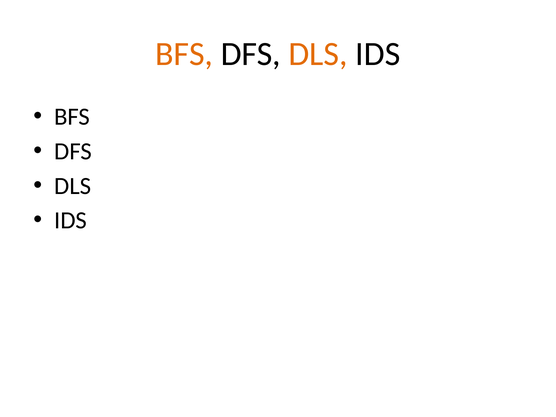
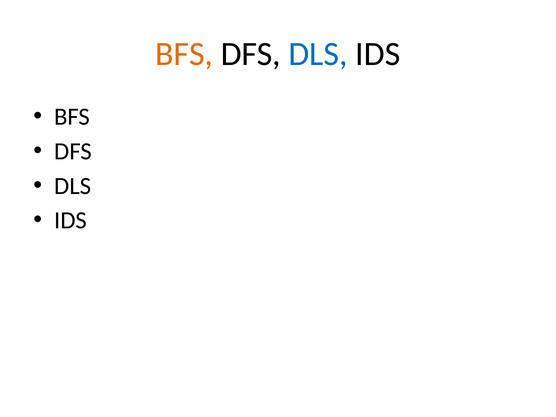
DLS colour: orange -> blue (318, 54)
